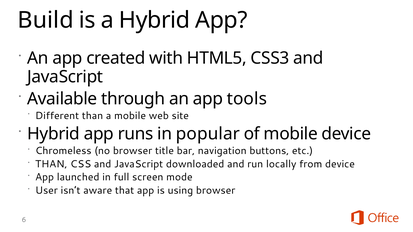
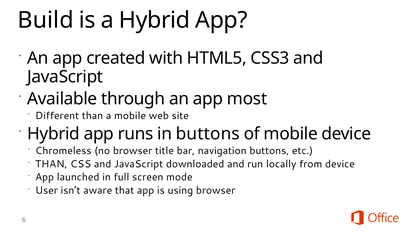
tools: tools -> most (247, 99)
in popular: popular -> buttons (208, 134)
